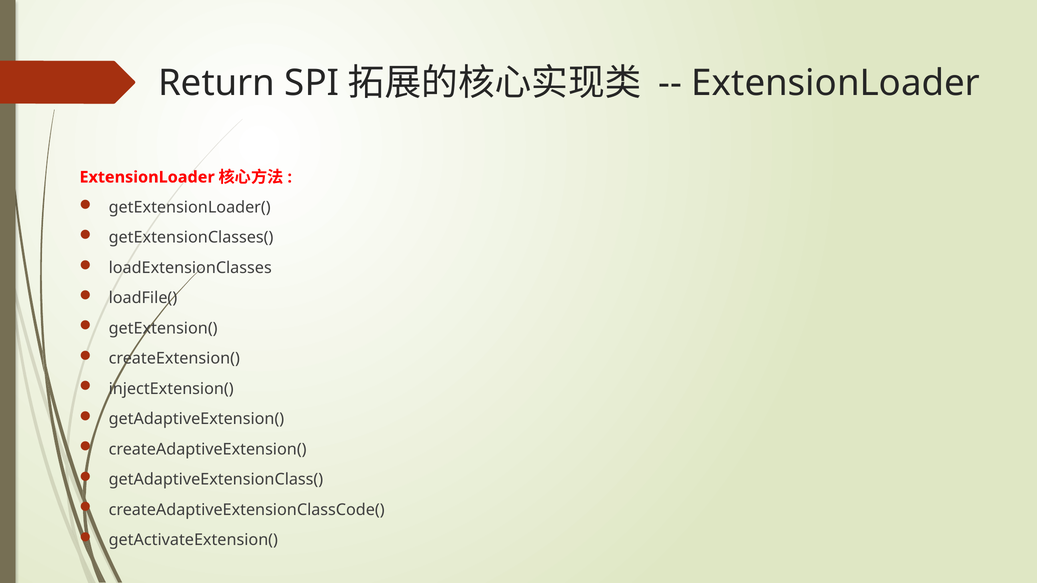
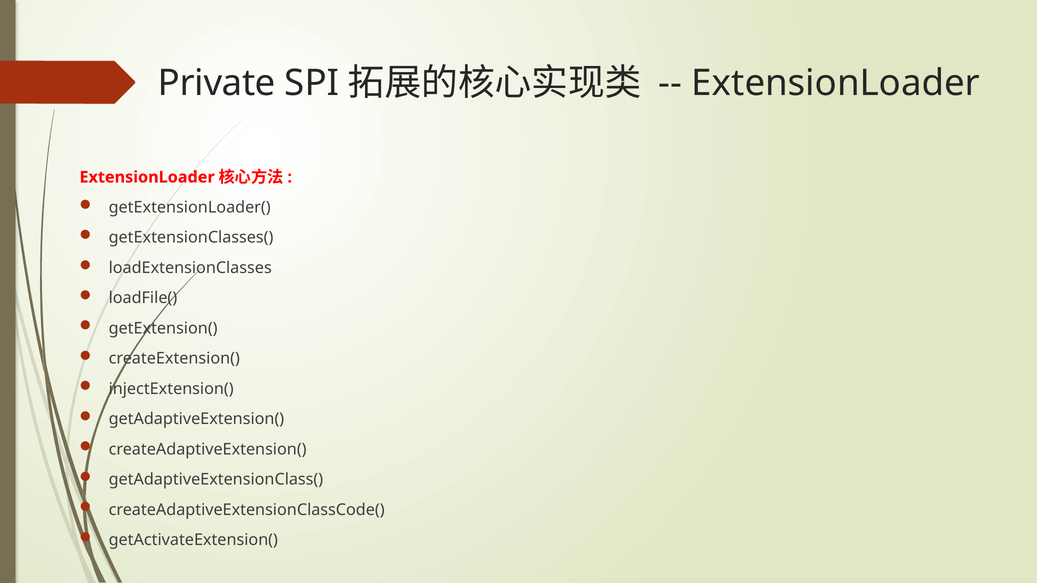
Return: Return -> Private (217, 83)
